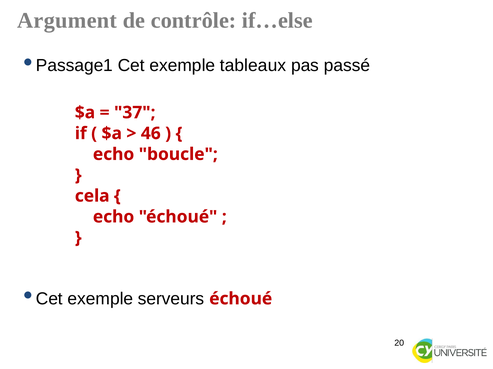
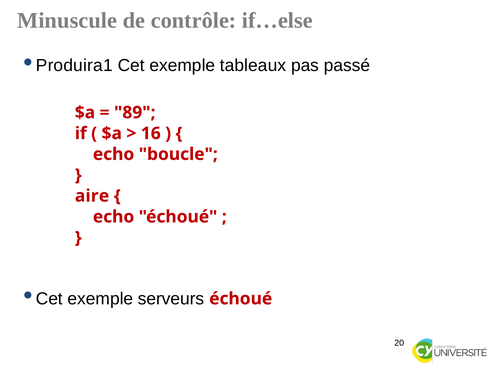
Argument: Argument -> Minuscule (67, 20)
Passage1: Passage1 -> Produira1 (74, 66)
37: 37 -> 89 (135, 113)
46: 46 -> 16 (151, 134)
cela: cela -> aire (92, 196)
